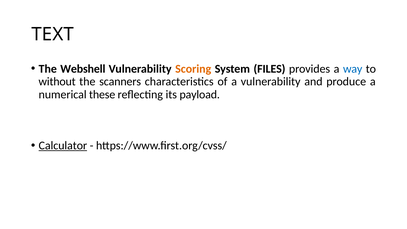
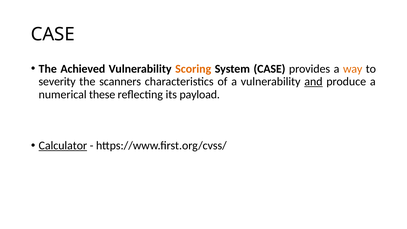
TEXT: TEXT -> CASE (53, 34)
Webshell: Webshell -> Achieved (83, 69)
System FILES: FILES -> CASE (269, 69)
way colour: blue -> orange (353, 69)
without: without -> severity (57, 82)
and underline: none -> present (313, 82)
